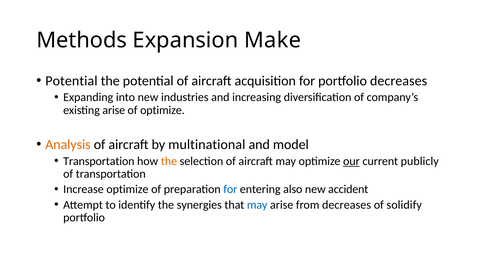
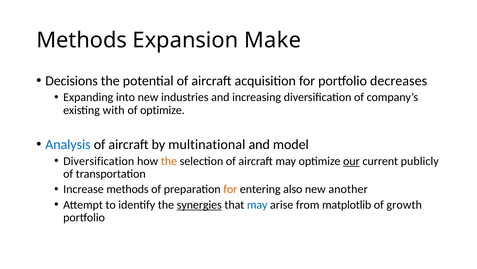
Potential: Potential -> Decisions (72, 81)
existing arise: arise -> with (114, 110)
Analysis colour: orange -> blue (68, 144)
Transportation: Transportation -> Diversification (99, 161)
Increase optimize: optimize -> methods (128, 189)
for colour: blue -> orange (230, 189)
accident: accident -> another (348, 189)
synergies underline: none -> present (199, 204)
from decreases: decreases -> matplotlib (347, 204)
solidify: solidify -> growth (404, 204)
